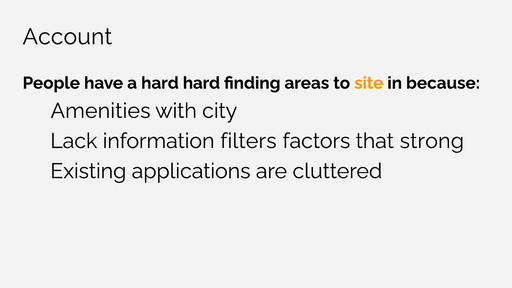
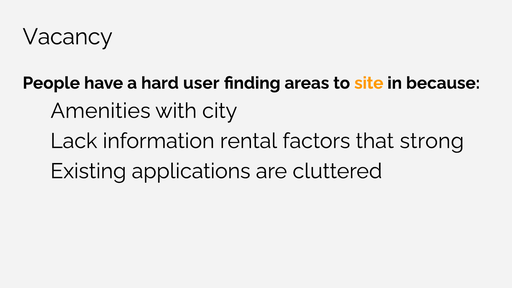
Account: Account -> Vacancy (68, 37)
hard hard: hard -> user (201, 83)
filters: filters -> rental (249, 141)
